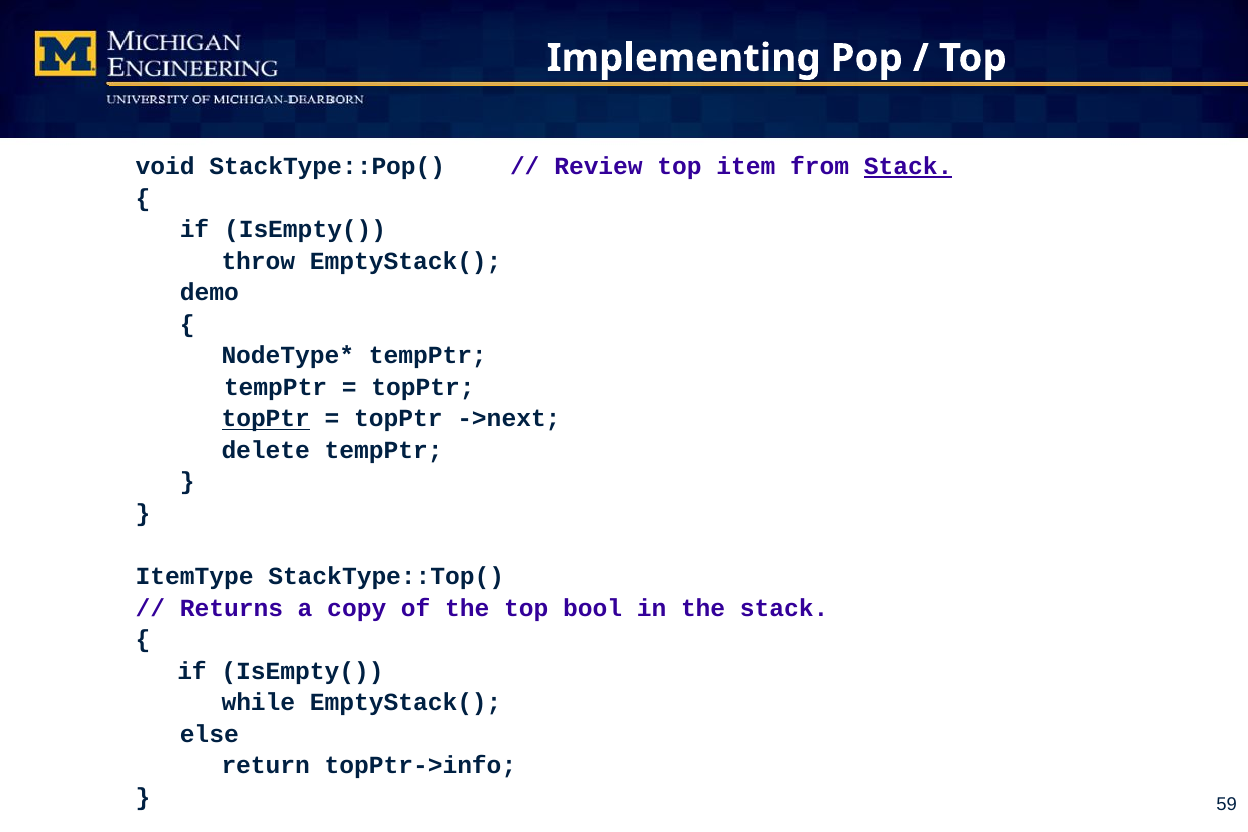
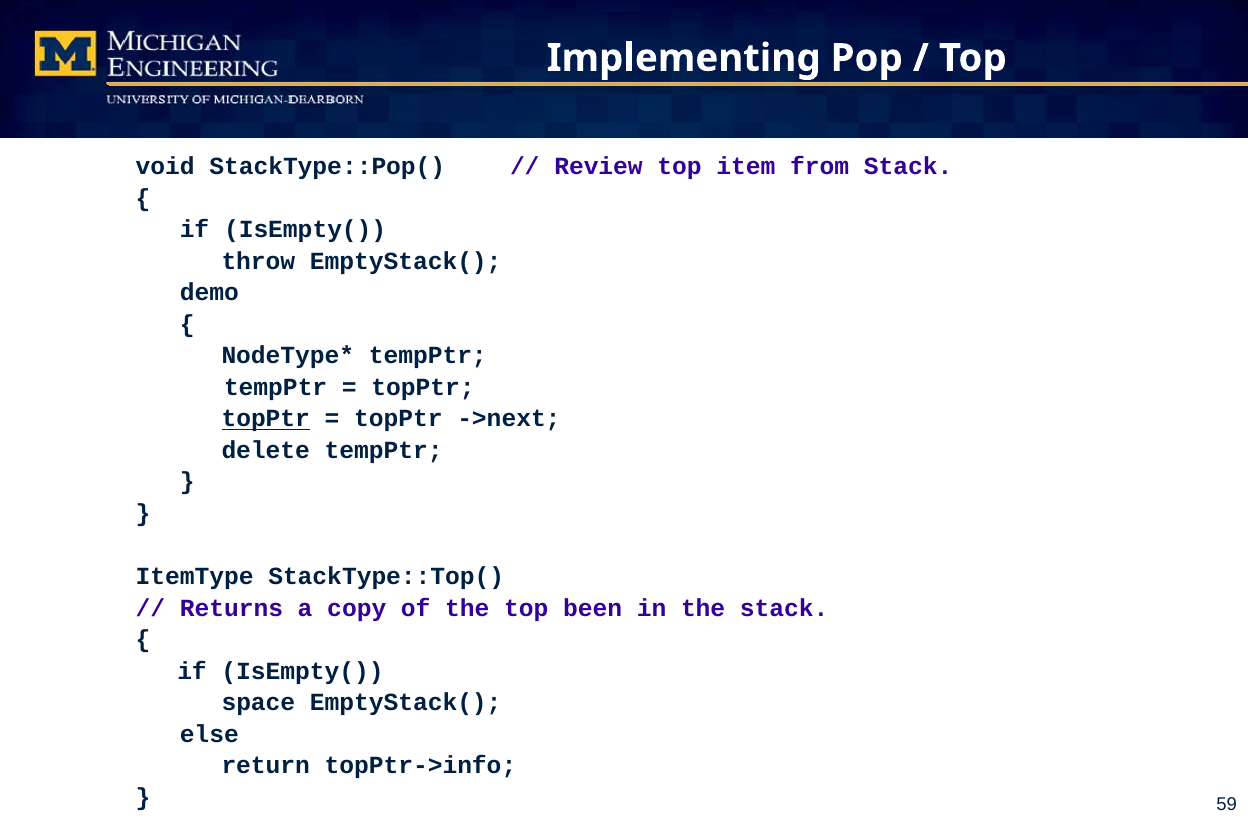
Stack underline: present -> none (908, 167)
bool: bool -> been (593, 608)
while: while -> space (258, 703)
